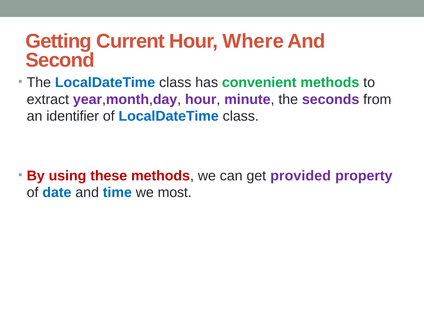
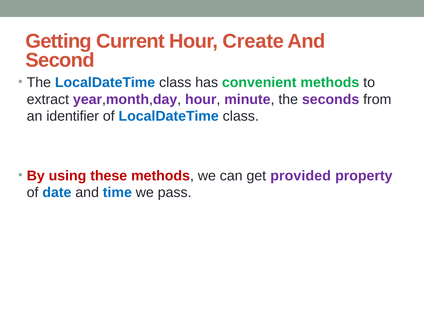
Where: Where -> Create (253, 41)
most: most -> pass (175, 193)
